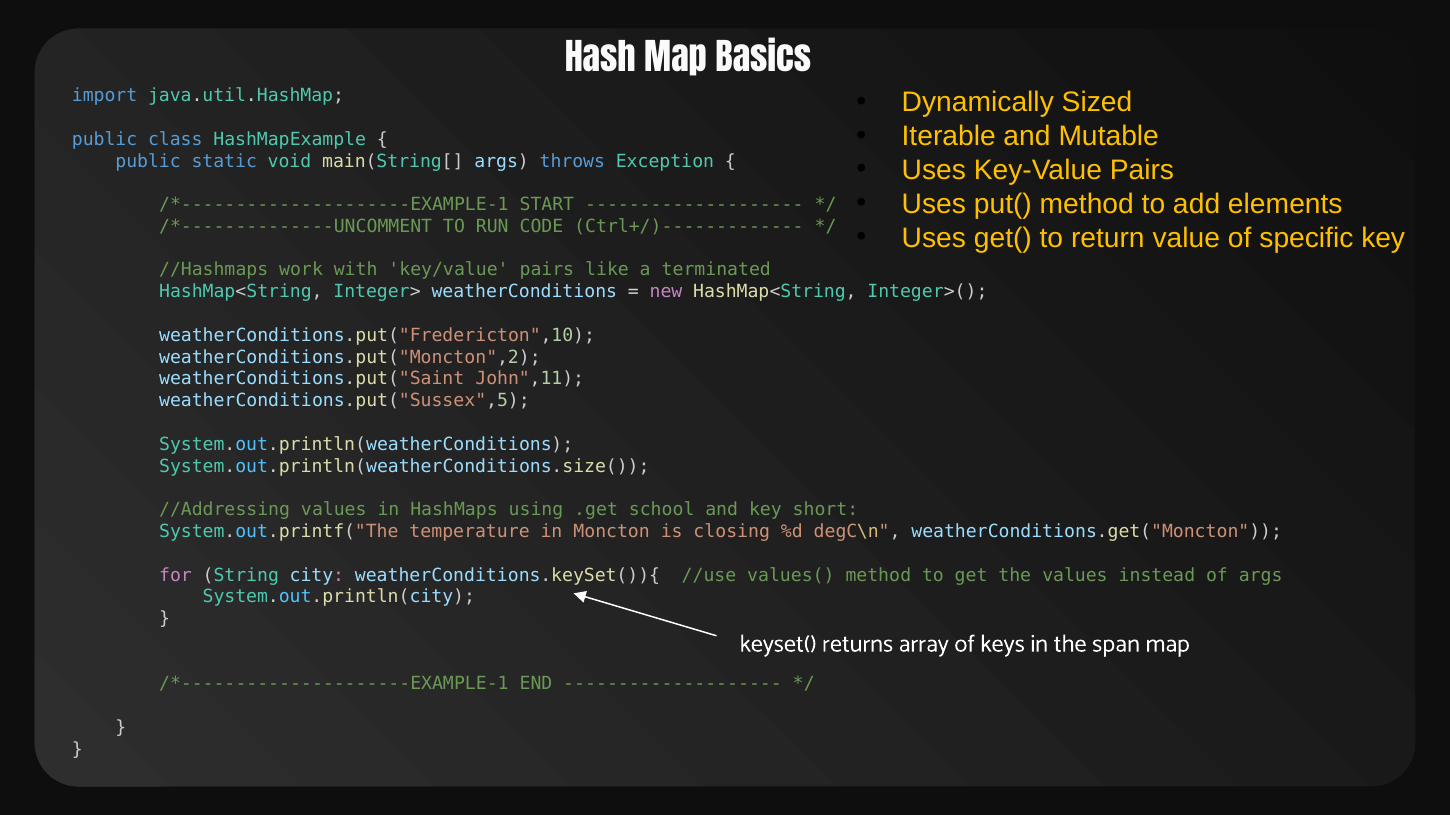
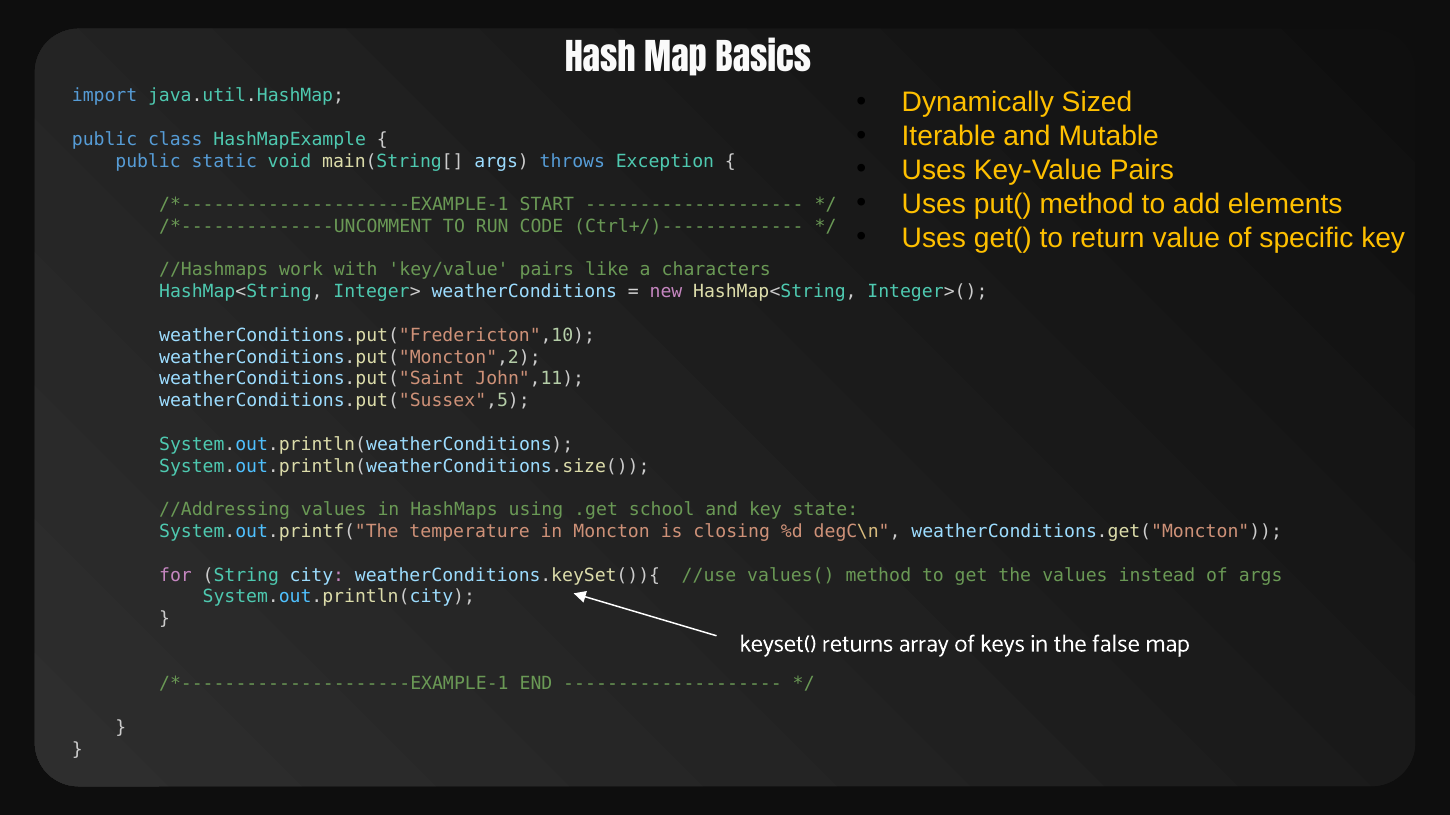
terminated: terminated -> characters (716, 270)
short: short -> state (825, 510)
span: span -> false (1116, 644)
